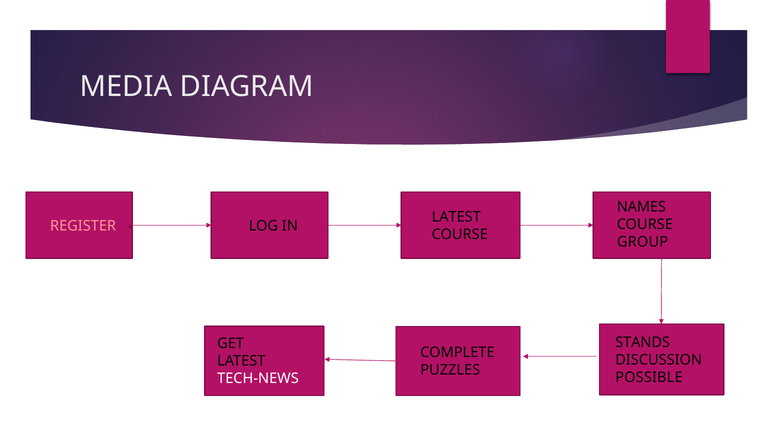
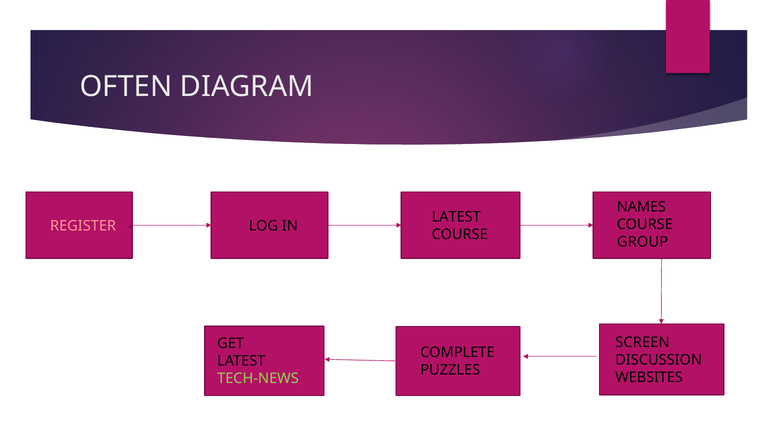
MEDIA: MEDIA -> OFTEN (126, 87)
STANDS: STANDS -> SCREEN (642, 342)
POSSIBLE: POSSIBLE -> WEBSITES (649, 377)
TECH-NEWS colour: white -> light green (258, 378)
